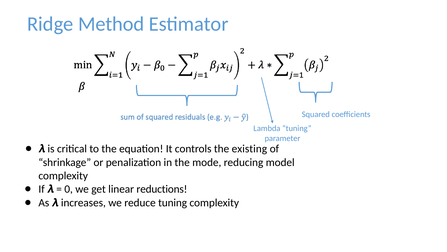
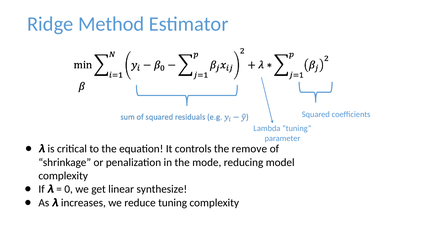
existing: existing -> remove (249, 149)
reductions: reductions -> synthesize (162, 189)
